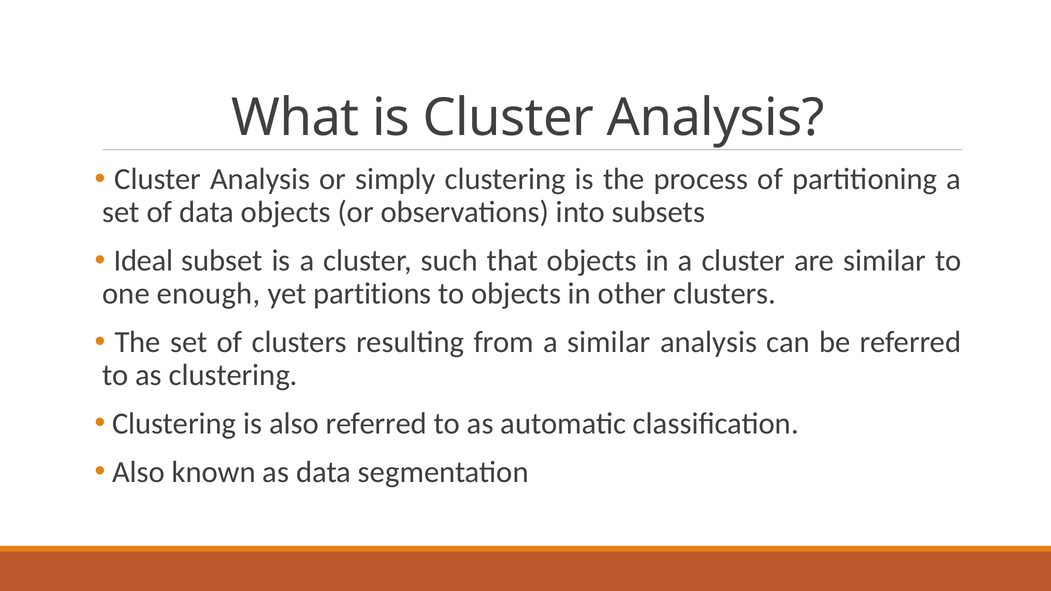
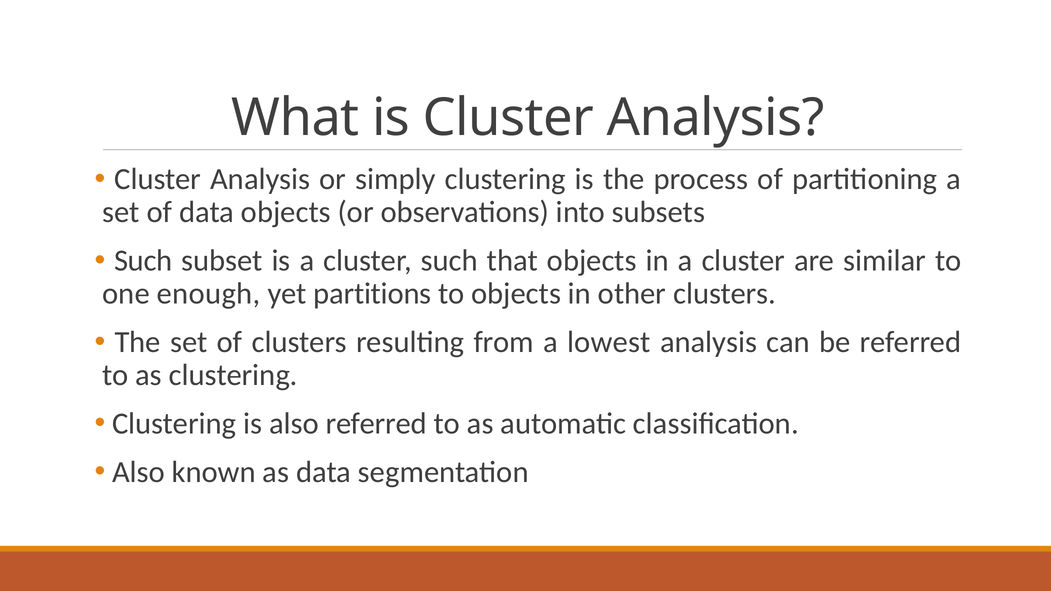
Ideal: Ideal -> Such (143, 261)
a similar: similar -> lowest (609, 342)
